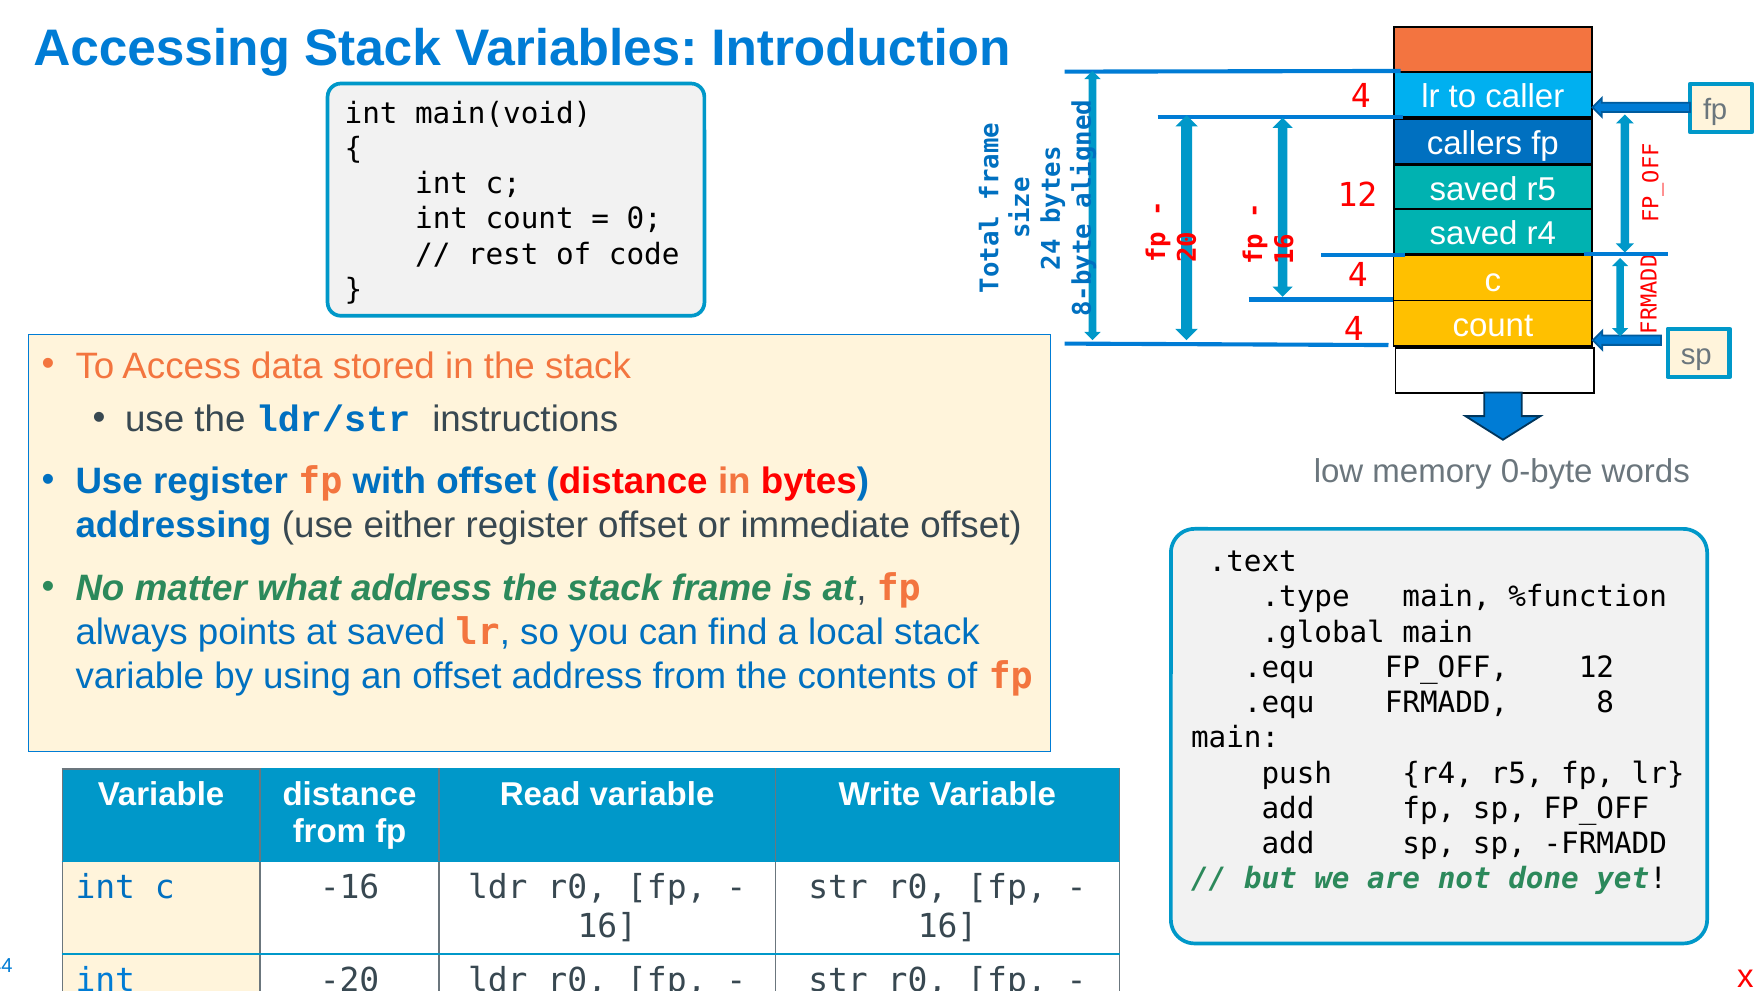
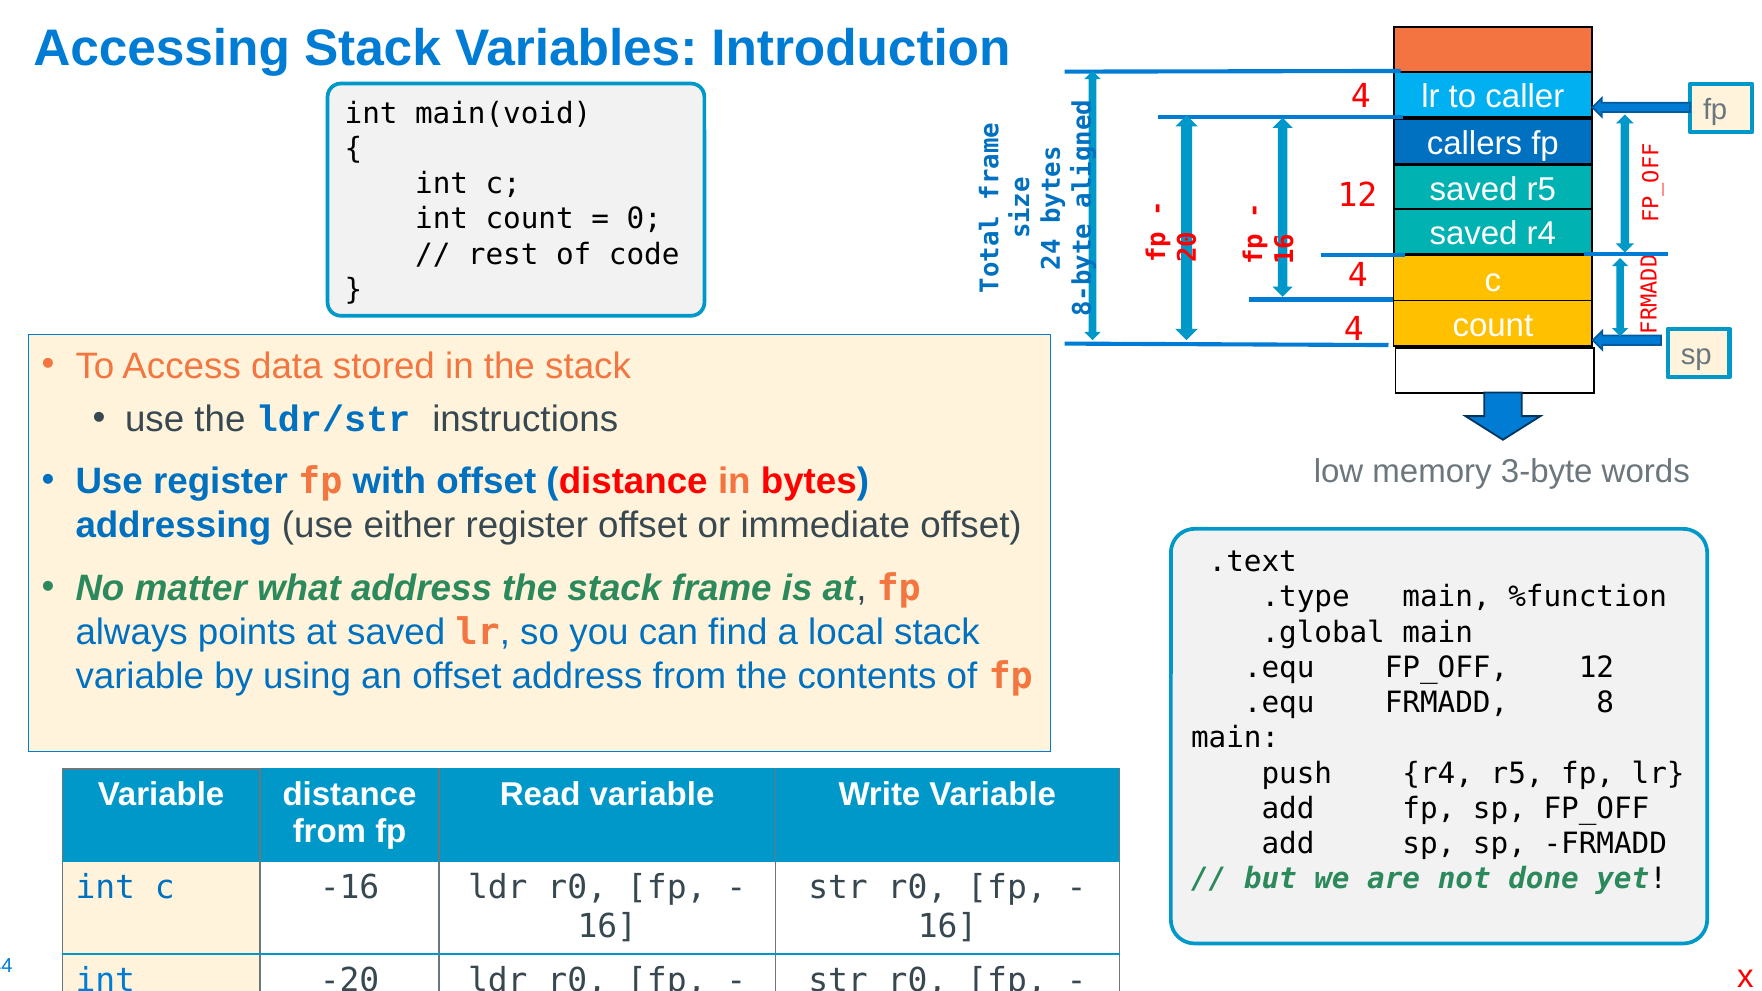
0-byte: 0-byte -> 3-byte (1547, 472)
